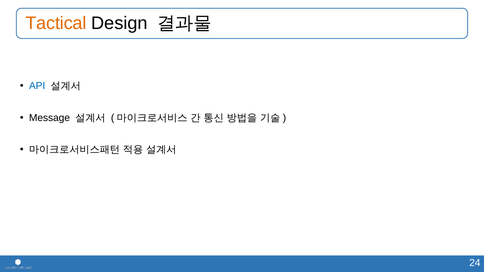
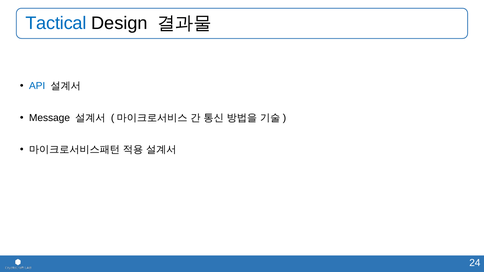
Tactical colour: orange -> blue (56, 23)
